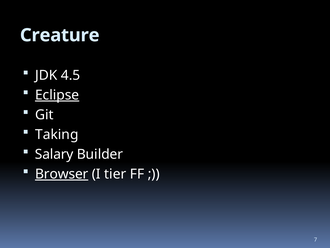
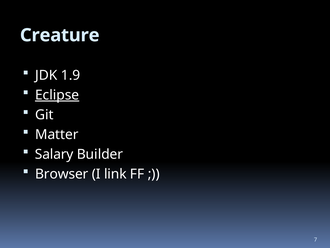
4.5: 4.5 -> 1.9 (71, 75)
Taking: Taking -> Matter (57, 134)
Browser underline: present -> none (62, 174)
tier: tier -> link (115, 174)
